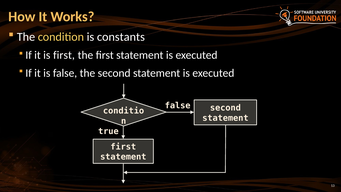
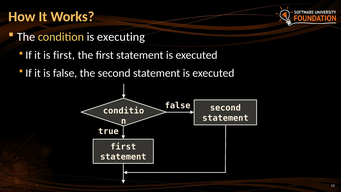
constants: constants -> executing (121, 37)
